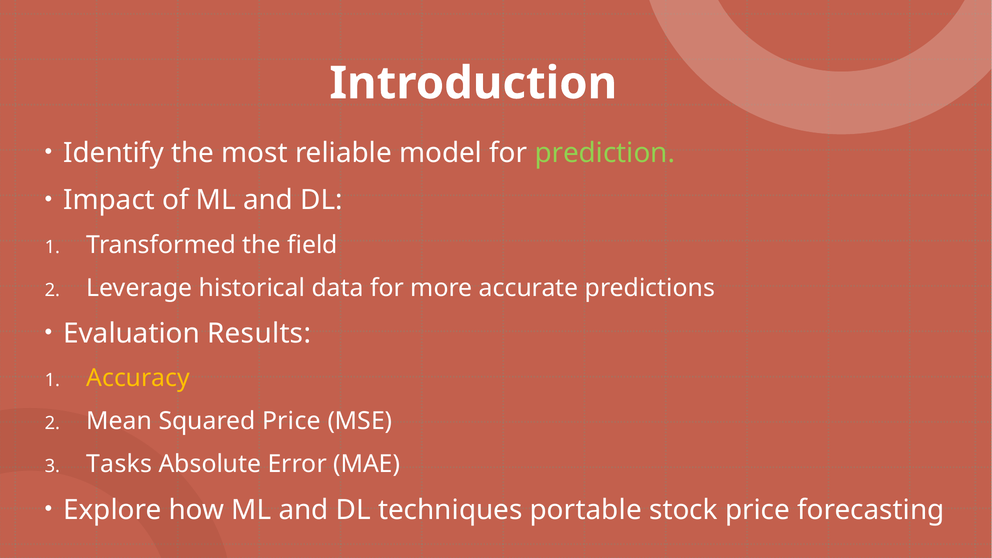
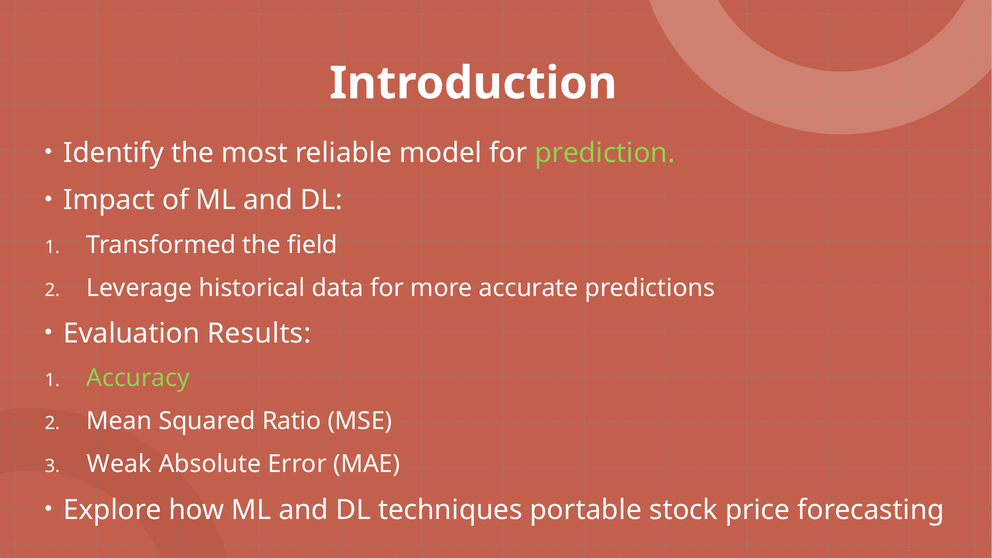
Accuracy colour: yellow -> light green (138, 378)
Squared Price: Price -> Ratio (292, 421)
Tasks: Tasks -> Weak (119, 464)
